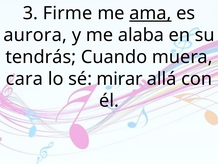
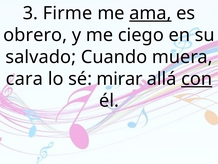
aurora: aurora -> obrero (35, 35)
alaba: alaba -> ciego (141, 35)
tendrás: tendrás -> salvado (41, 57)
con underline: none -> present (197, 79)
